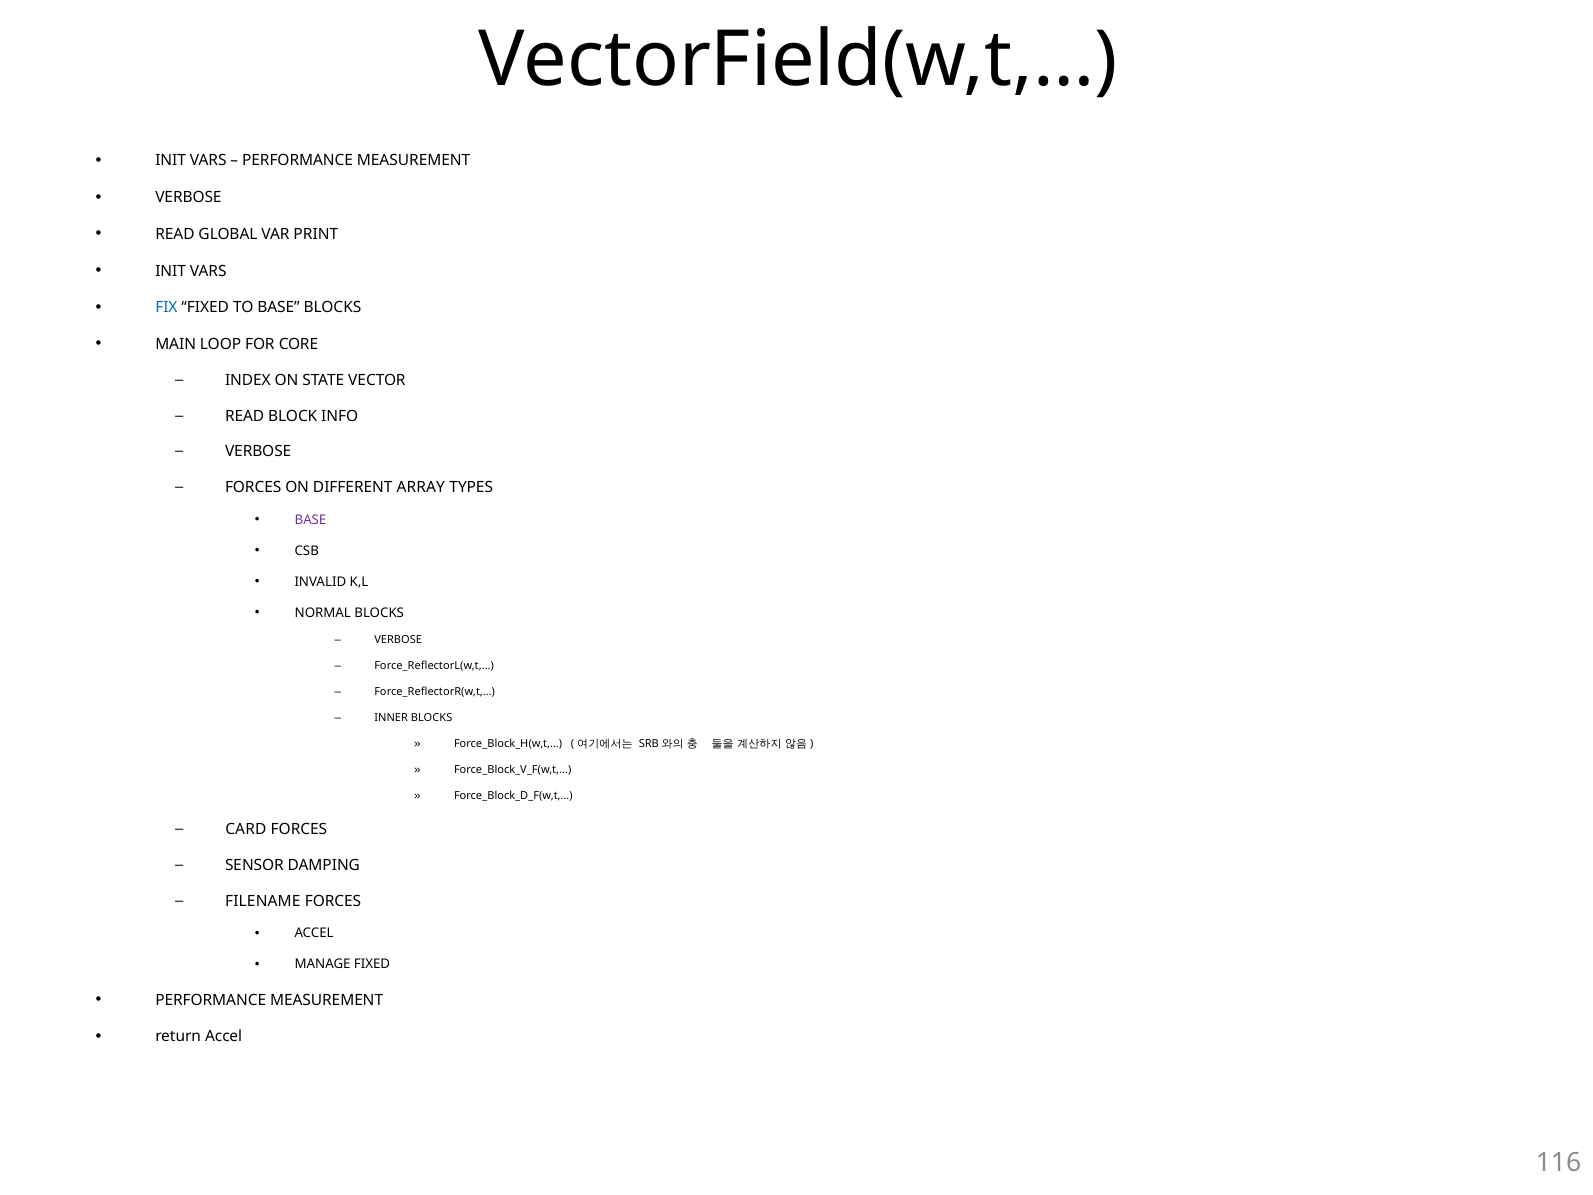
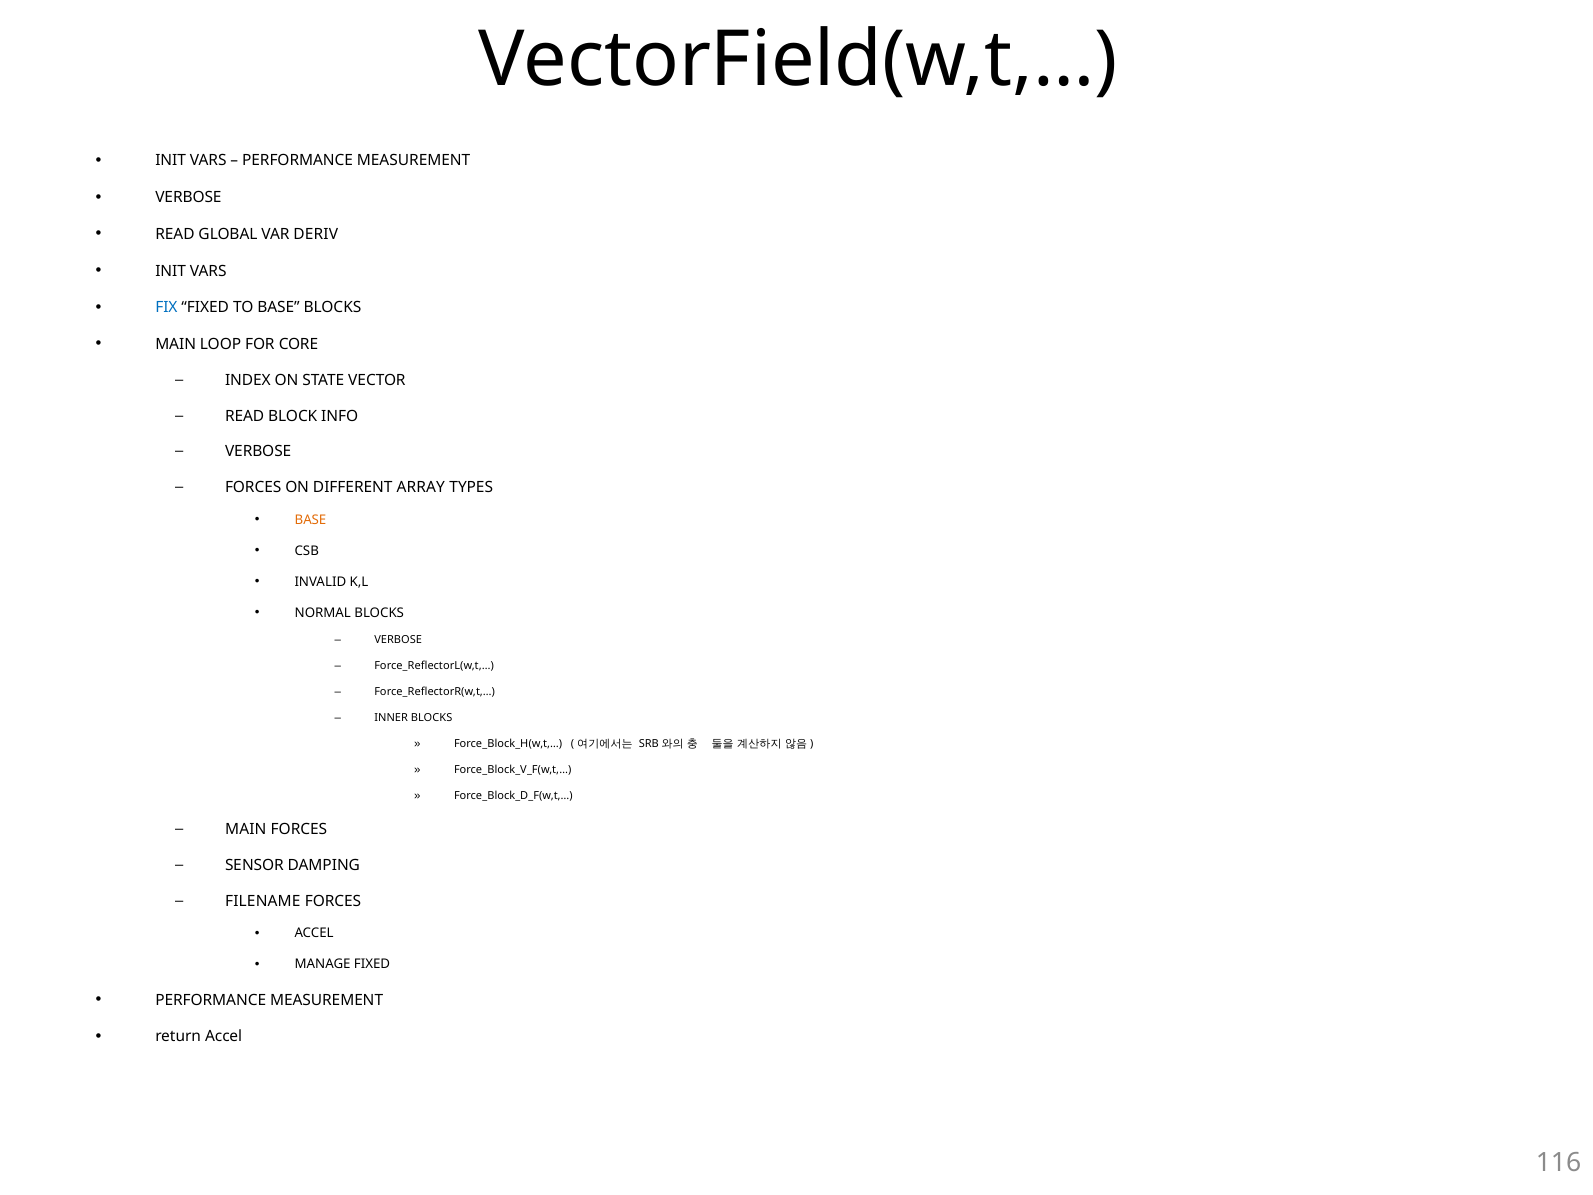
PRINT: PRINT -> DERIV (316, 234)
BASE colour: purple -> orange (311, 520)
CARD: CARD -> MAIN (246, 829)
